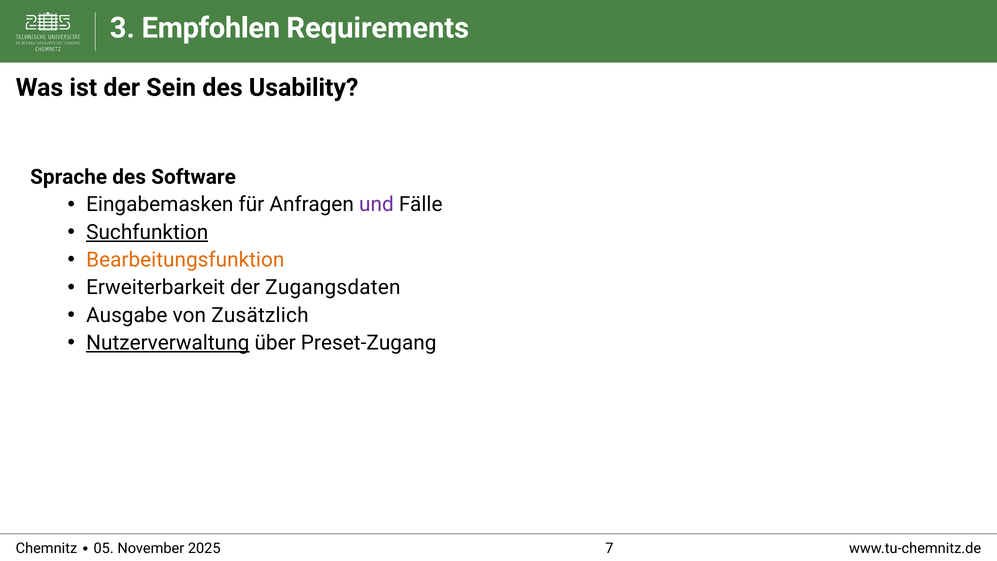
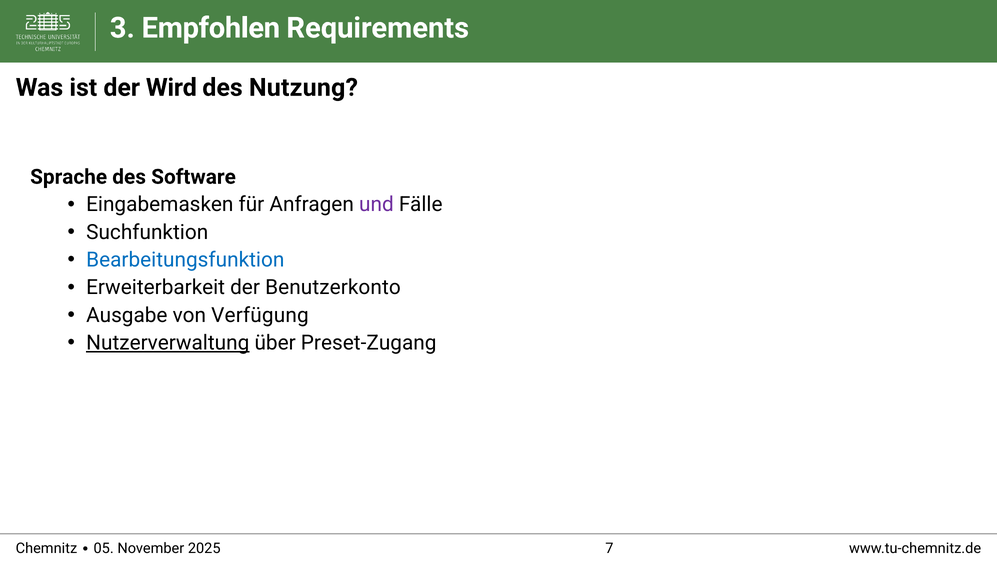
Sein: Sein -> Wird (171, 88)
Usability: Usability -> Nutzung (303, 88)
Suchfunktion underline: present -> none (147, 232)
Bearbeitungsfunktion colour: orange -> blue (185, 260)
Zugangsdaten: Zugangsdaten -> Benutzerkonto (333, 287)
Zusätzlich: Zusätzlich -> Verfügung (260, 315)
